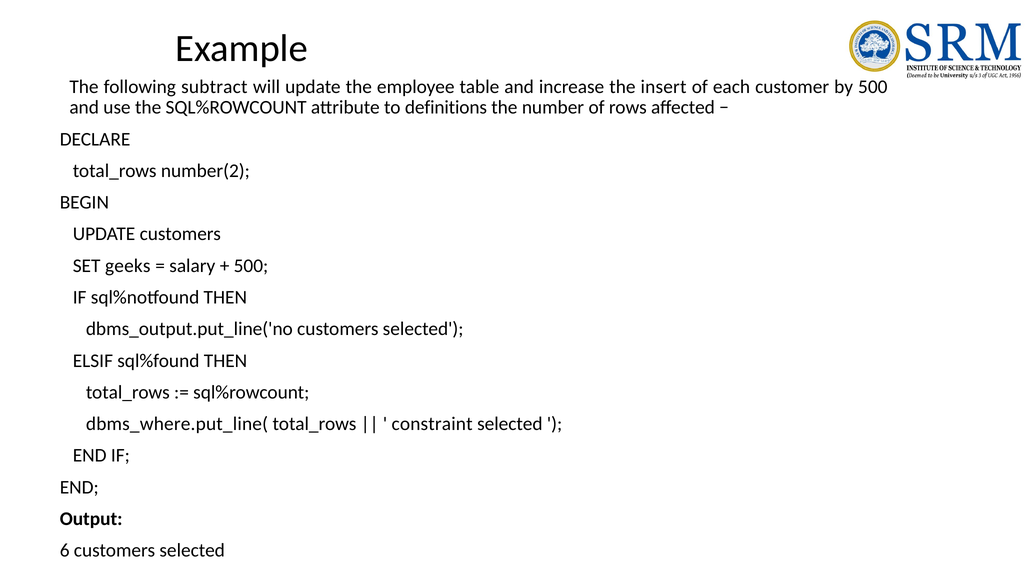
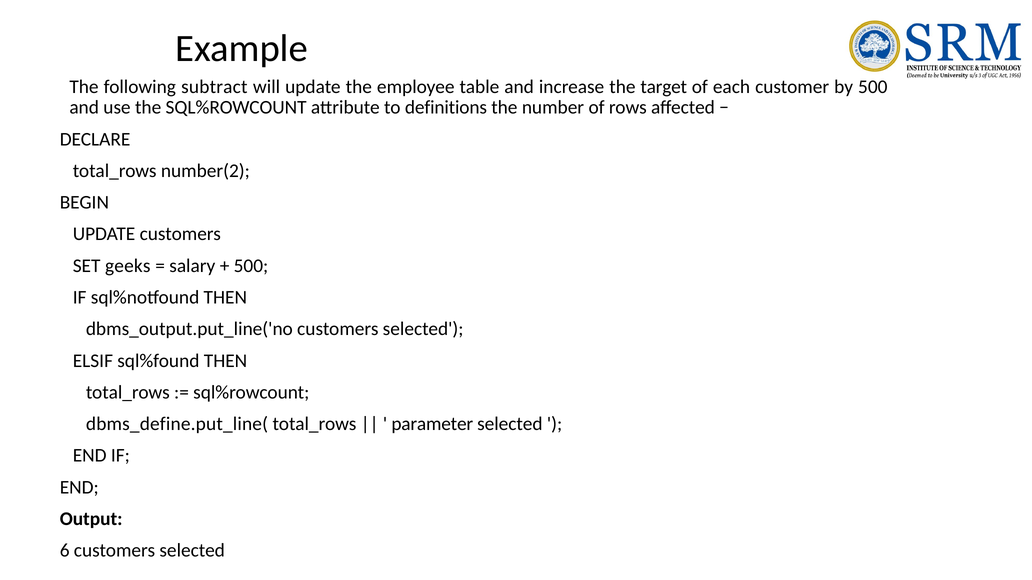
insert: insert -> target (664, 87)
dbms_where.put_line(: dbms_where.put_line( -> dbms_define.put_line( (177, 424)
constraint: constraint -> parameter (432, 424)
